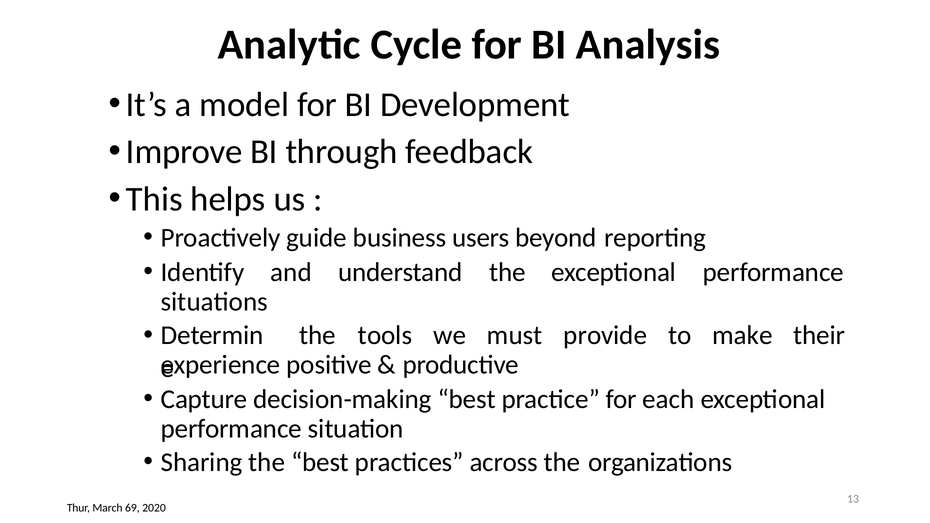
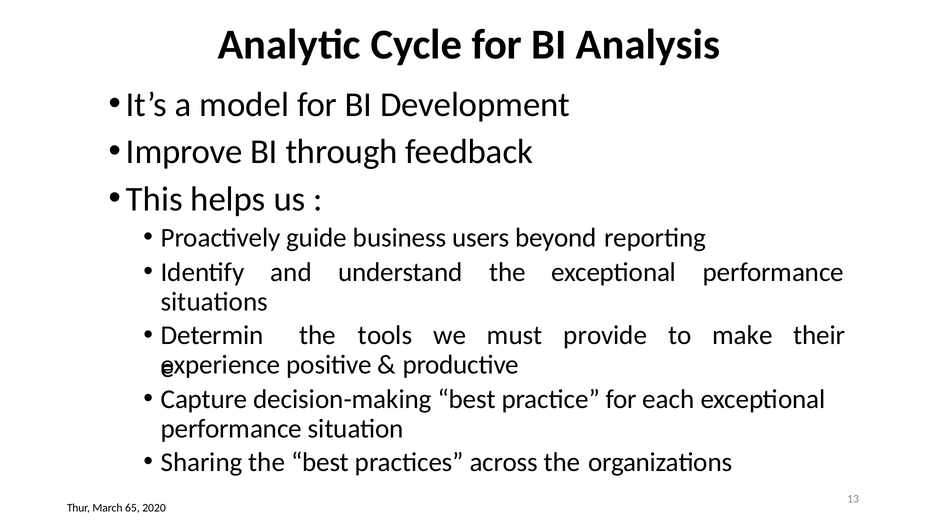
69: 69 -> 65 (132, 508)
